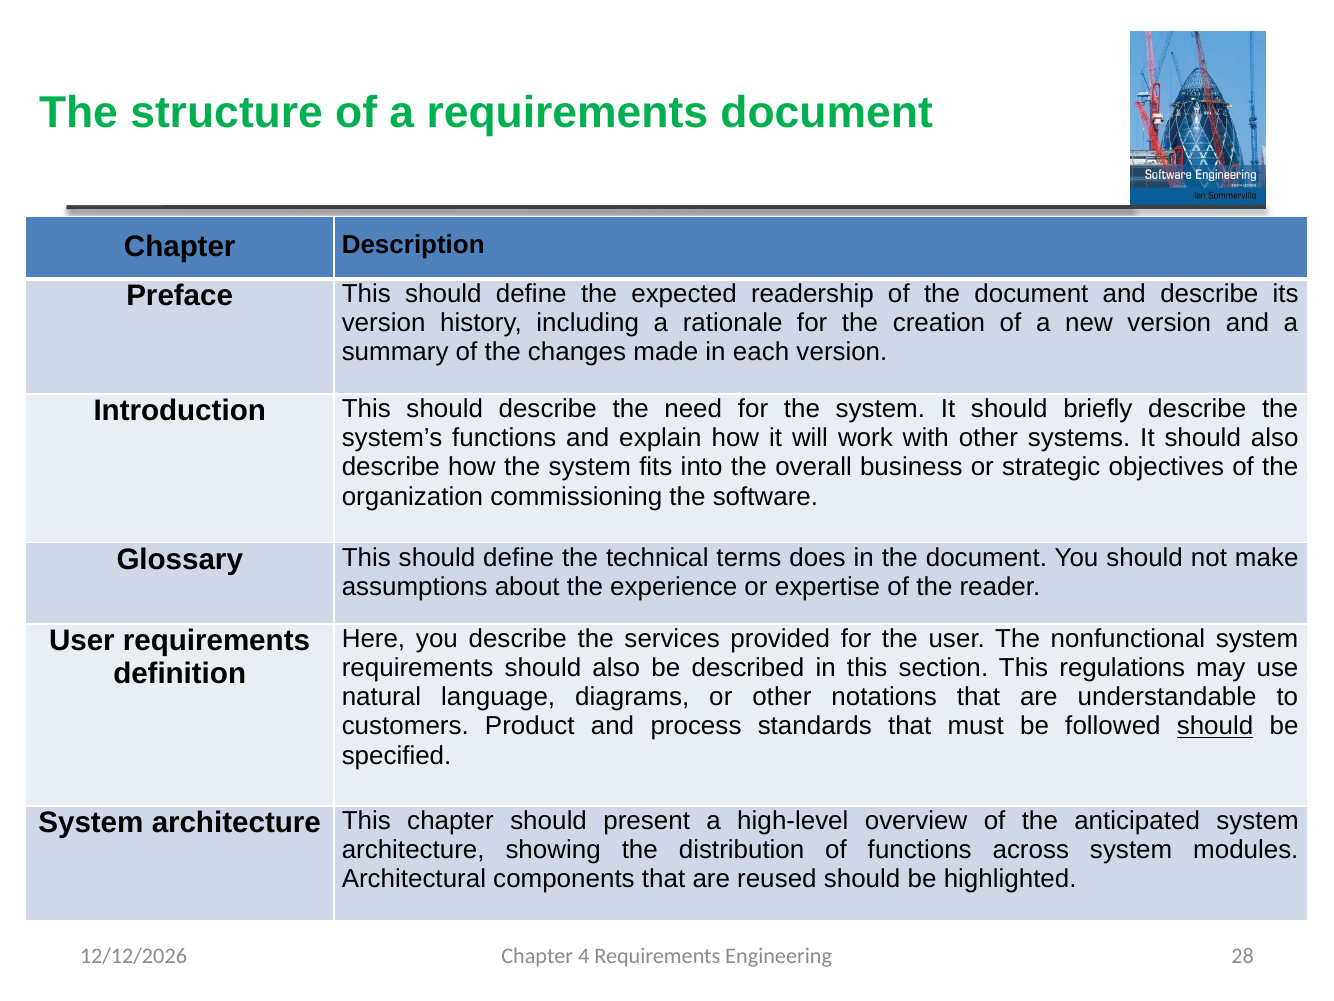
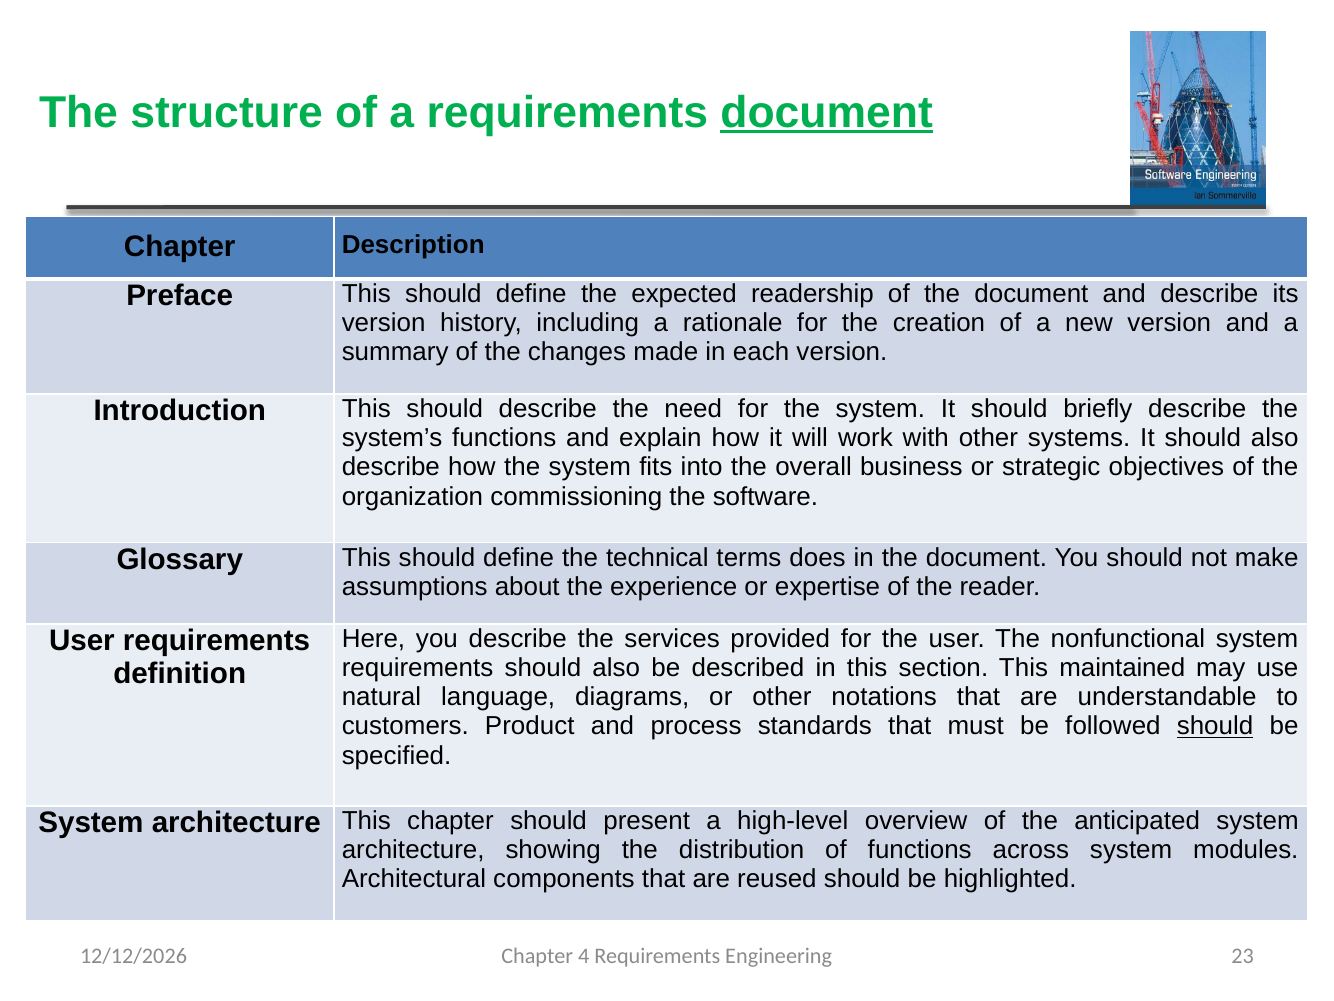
document underline: none -> present (827, 113)
regulations: regulations -> maintained (1122, 668)
28: 28 -> 23 (1243, 955)
